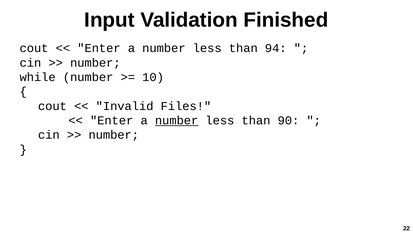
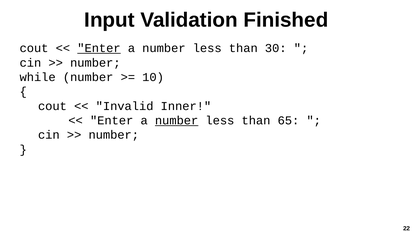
Enter underline: none -> present (99, 48)
94: 94 -> 30 (276, 48)
Files: Files -> Inner (186, 106)
90: 90 -> 65 (288, 121)
